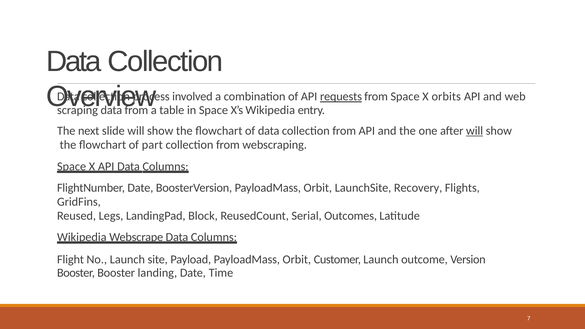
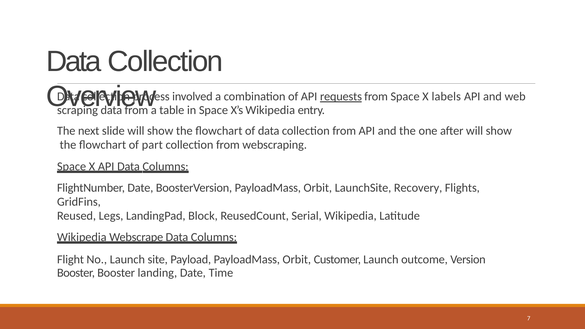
orbits: orbits -> labels (446, 97)
will underline: present -> none (475, 131)
Serial Outcomes: Outcomes -> Wikipedia (351, 216)
